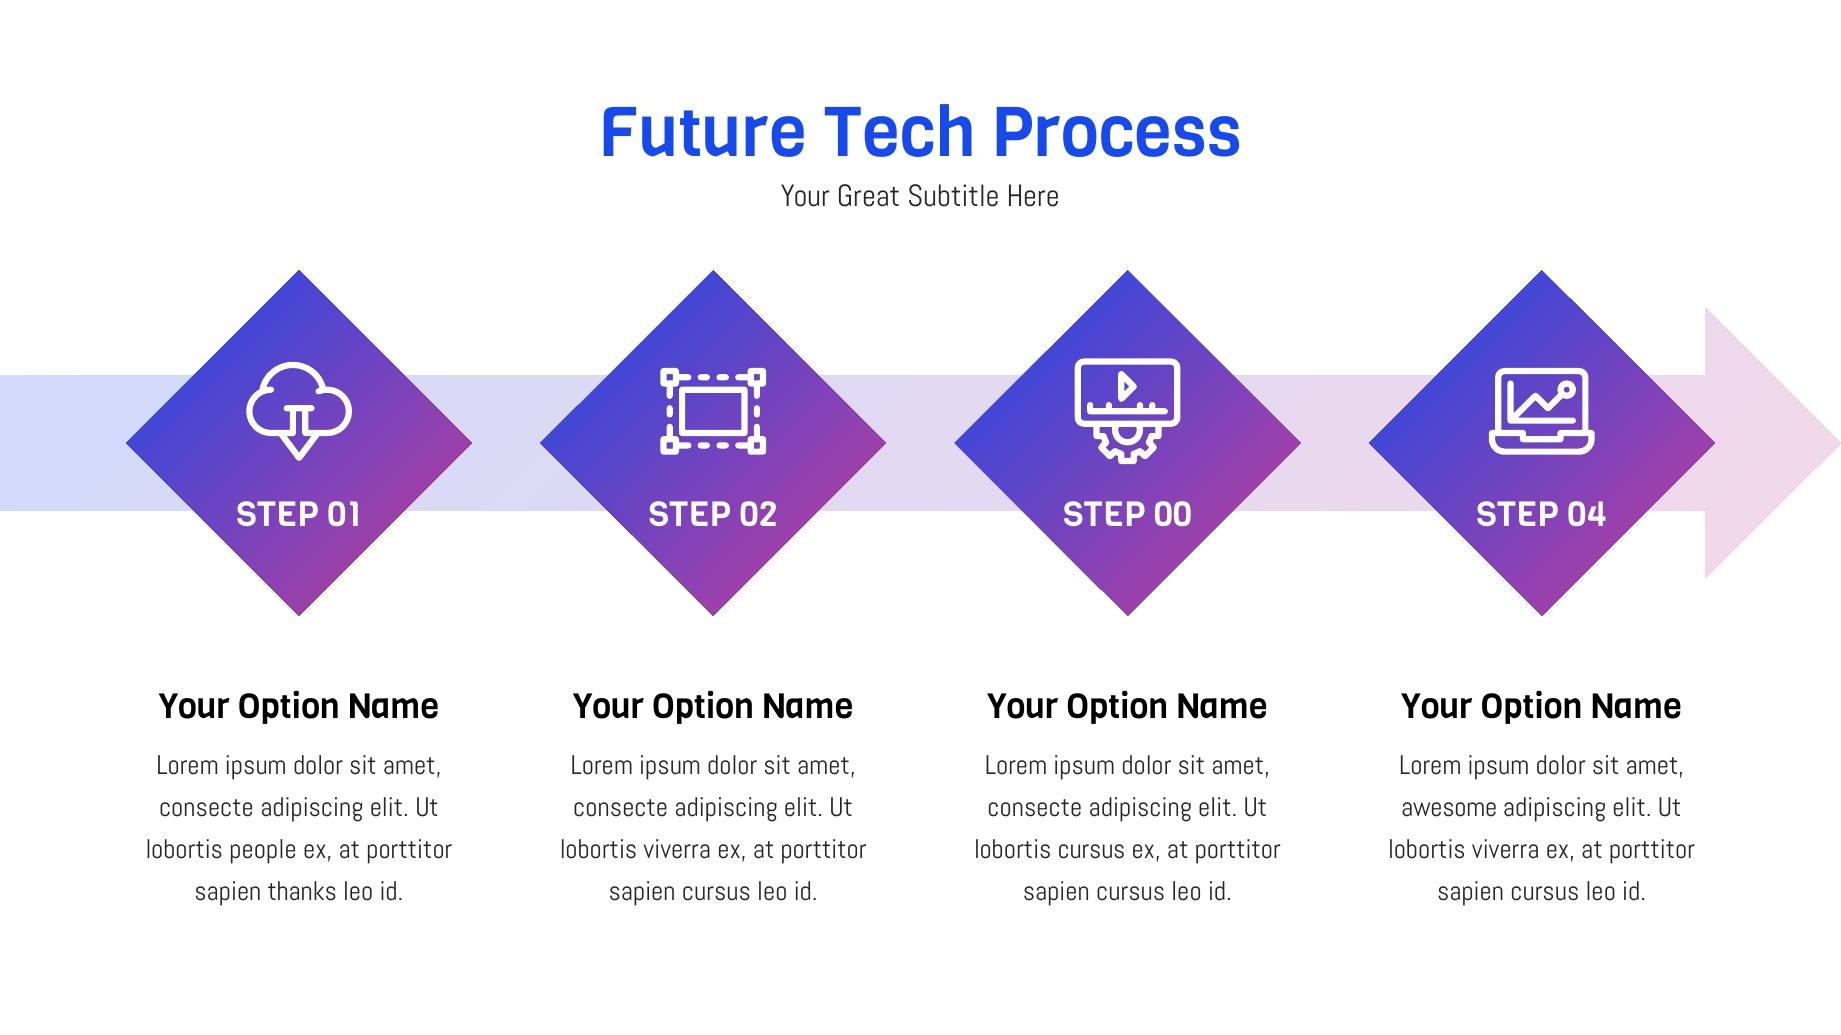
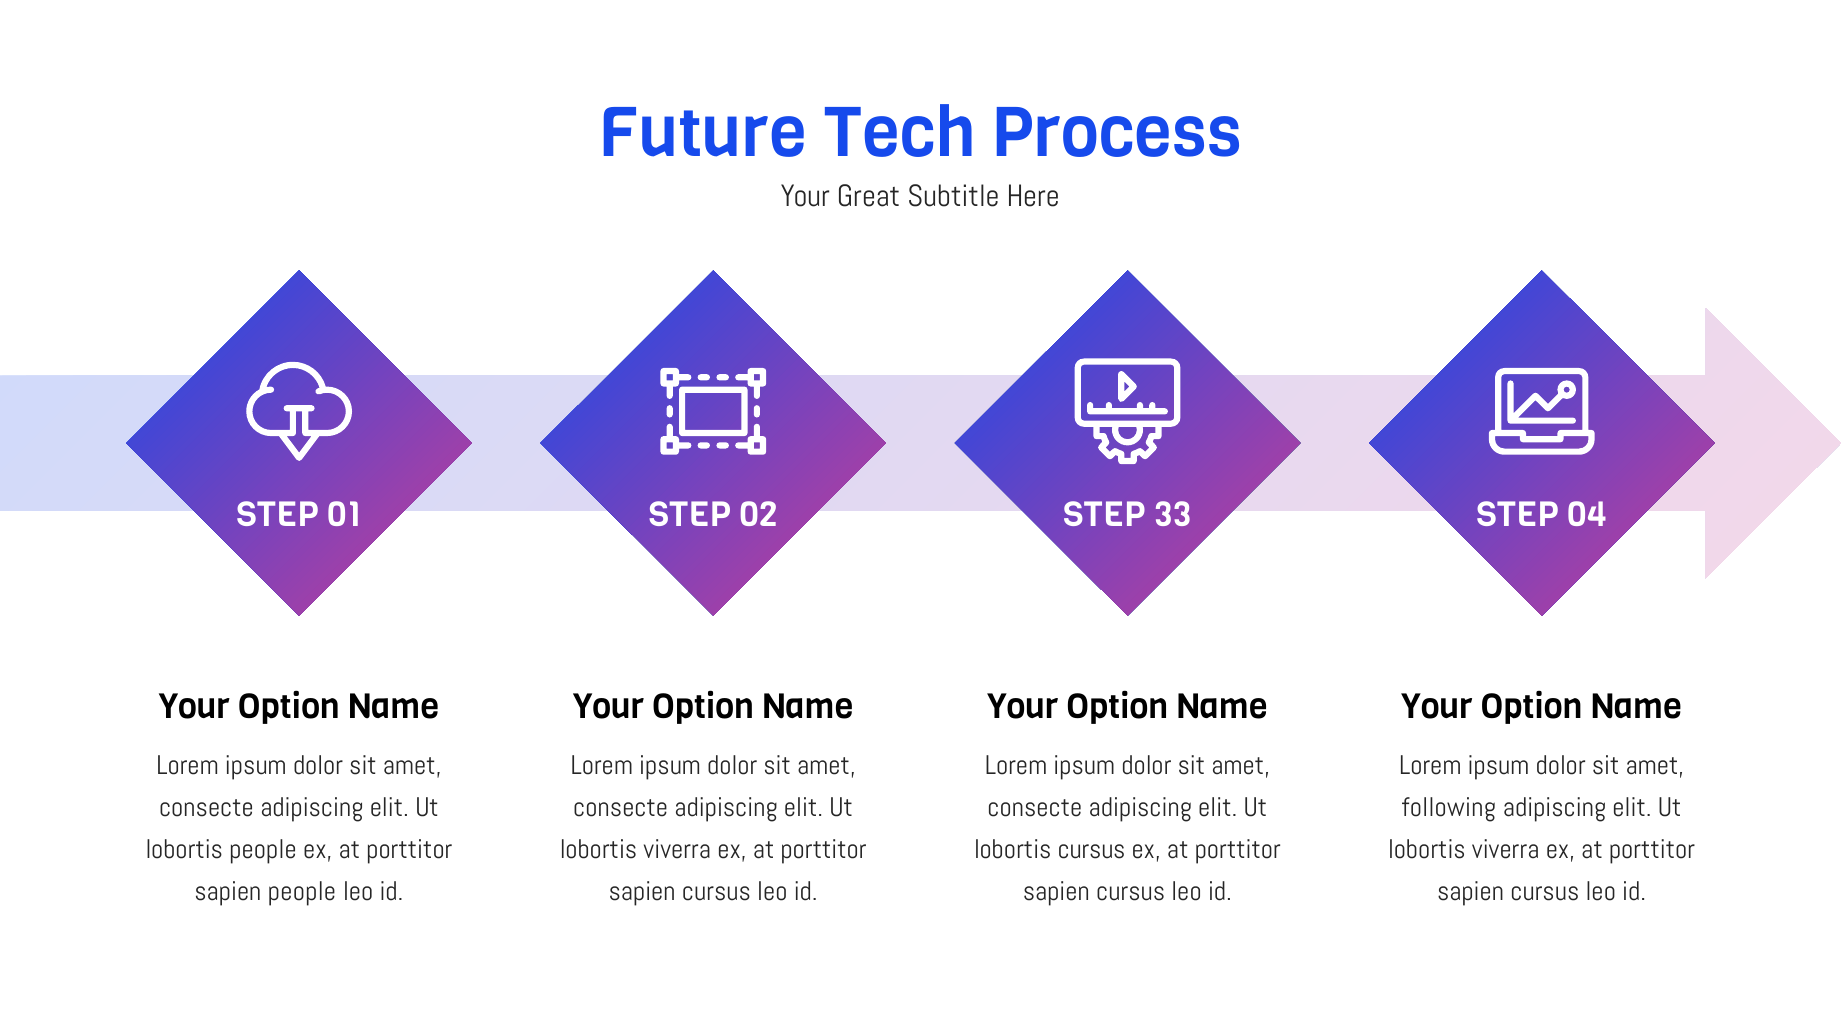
00: 00 -> 33 (1173, 516)
awesome: awesome -> following (1449, 808)
sapien thanks: thanks -> people (302, 892)
